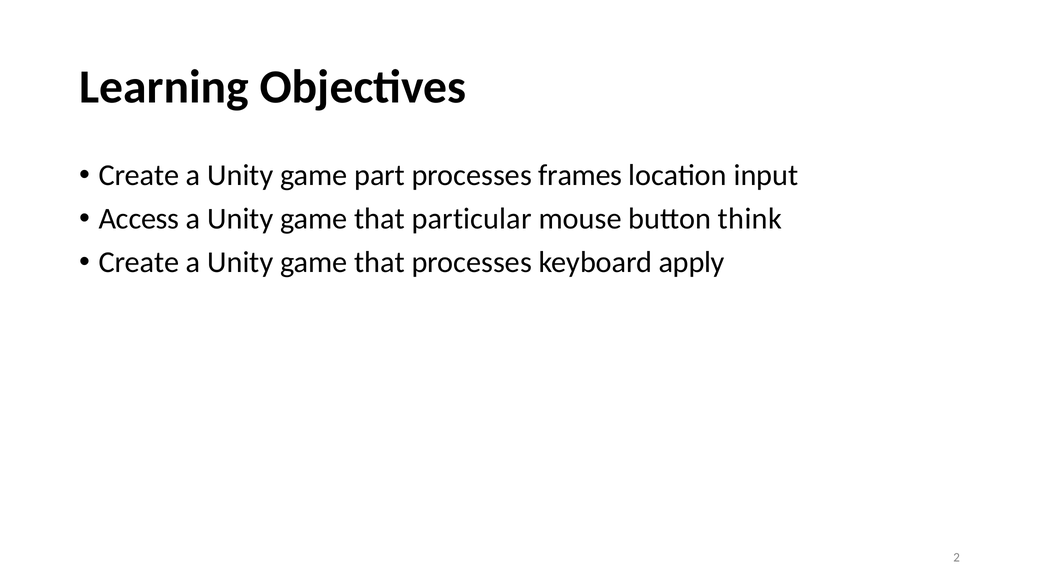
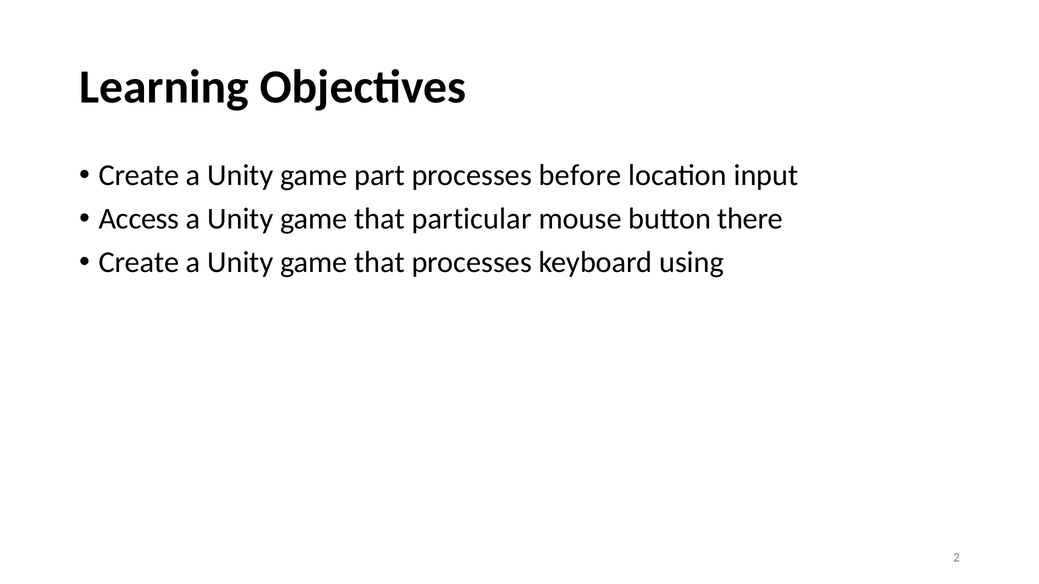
frames: frames -> before (580, 176)
think: think -> there (750, 219)
apply: apply -> using (692, 263)
